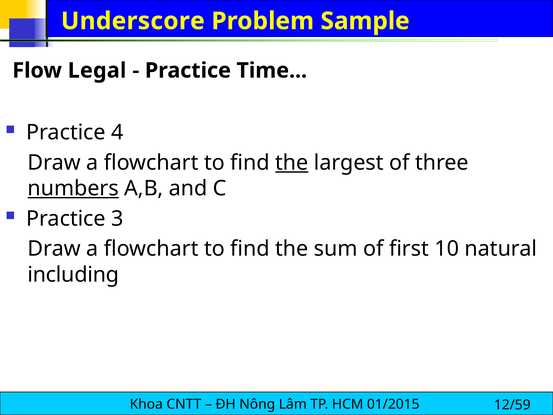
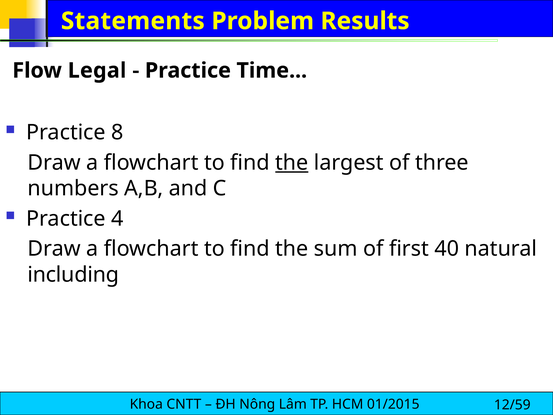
Underscore: Underscore -> Statements (133, 21)
Sample: Sample -> Results (365, 21)
4: 4 -> 8 (117, 132)
numbers underline: present -> none (73, 188)
3: 3 -> 4 (117, 218)
10: 10 -> 40 (447, 249)
